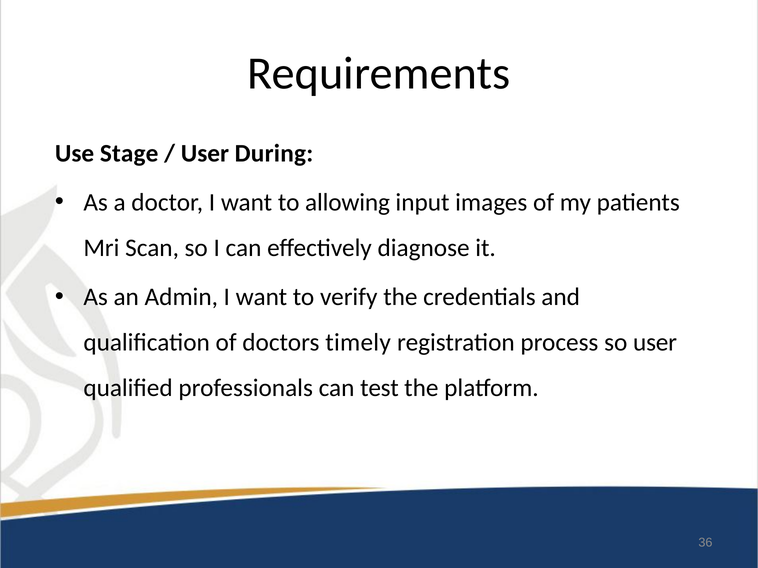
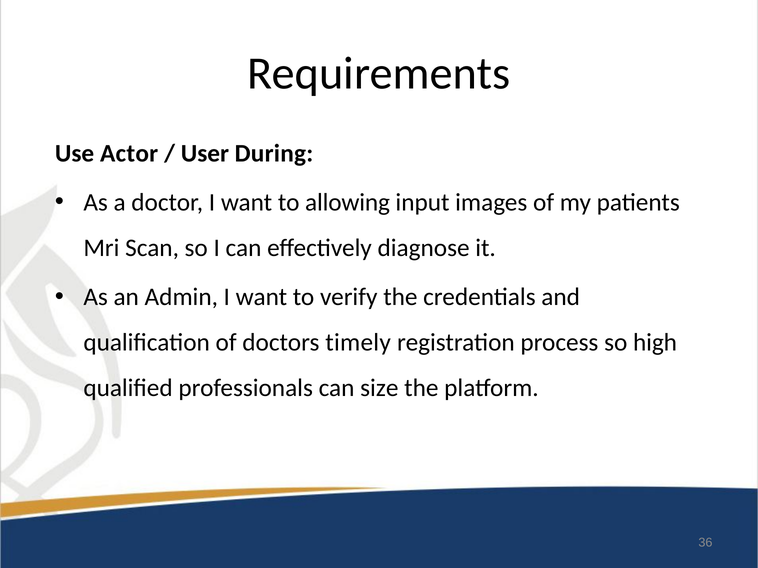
Stage: Stage -> Actor (129, 153)
so user: user -> high (655, 343)
test: test -> size (379, 388)
